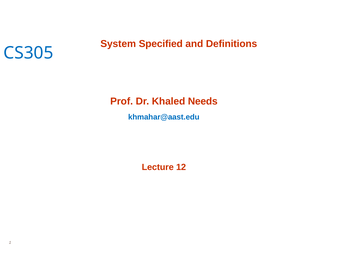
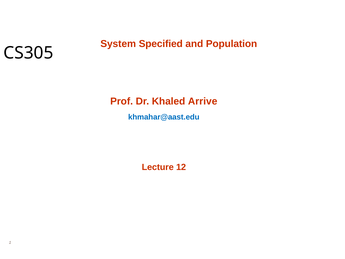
Definitions: Definitions -> Population (232, 44)
CS305 colour: blue -> black (28, 53)
Needs: Needs -> Arrive (203, 101)
